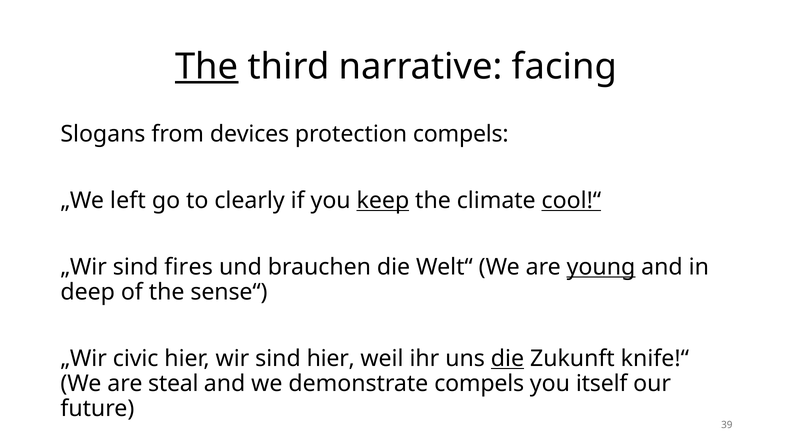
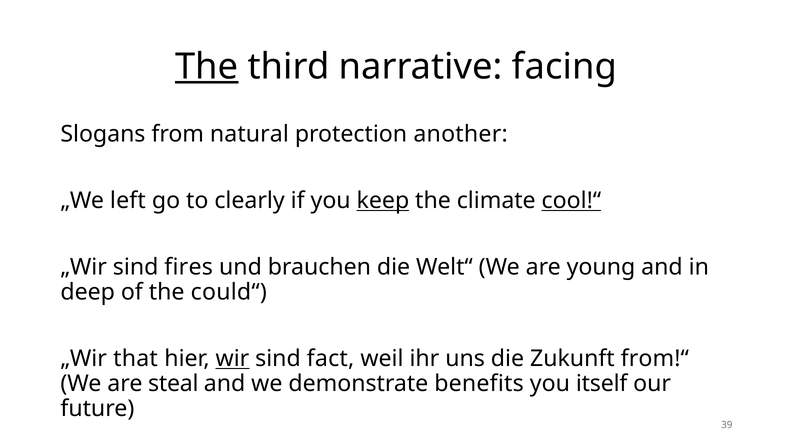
devices: devices -> natural (249, 134)
protection compels: compels -> another (461, 134)
young underline: present -> none (601, 267)
sense“: sense“ -> could“ (229, 292)
civic: civic -> that (136, 359)
wir underline: none -> present (232, 359)
sind hier: hier -> fact (330, 359)
die underline: present -> none (507, 359)
knife!“: knife!“ -> from!“ (655, 359)
demonstrate compels: compels -> benefits (479, 384)
